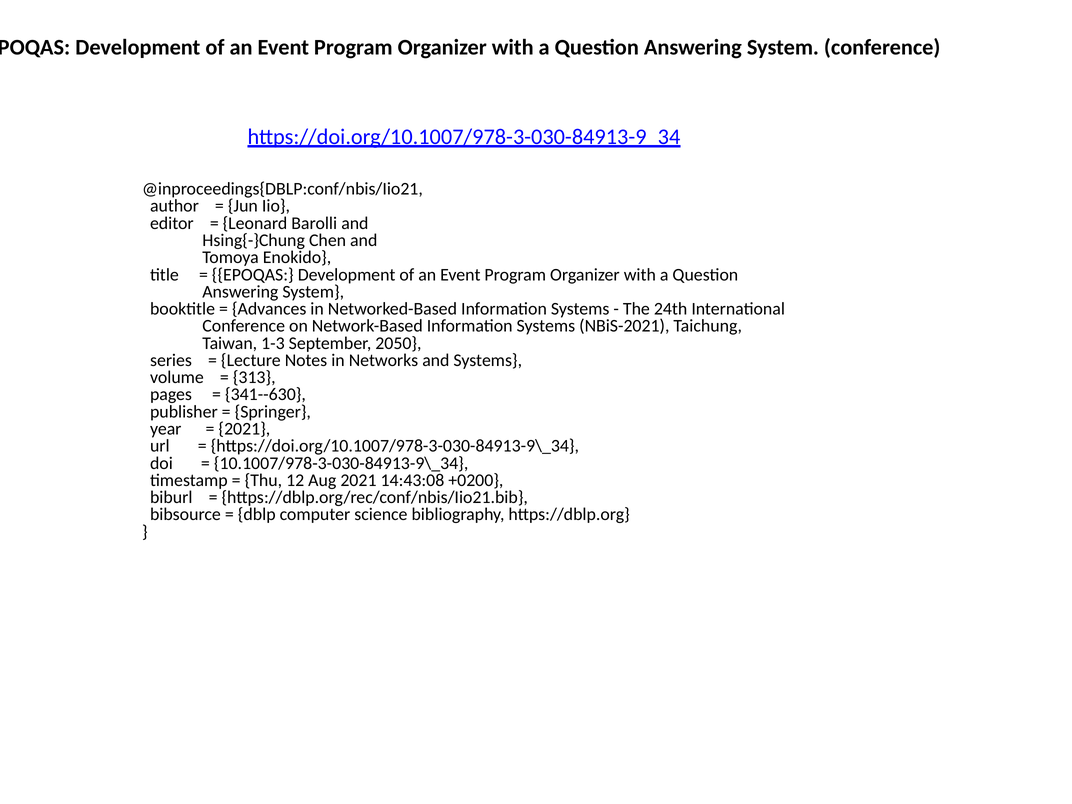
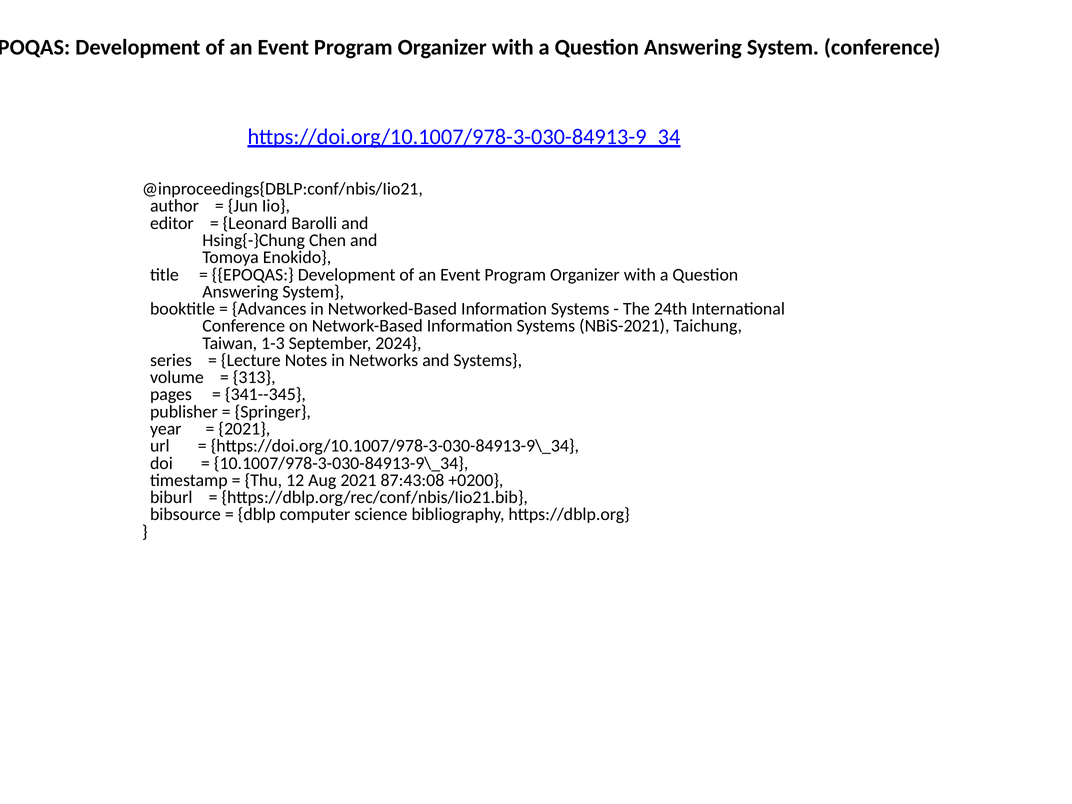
2050: 2050 -> 2024 (398, 343)
341--630: 341--630 -> 341--345 (265, 395)
14:43:08: 14:43:08 -> 87:43:08 (412, 480)
